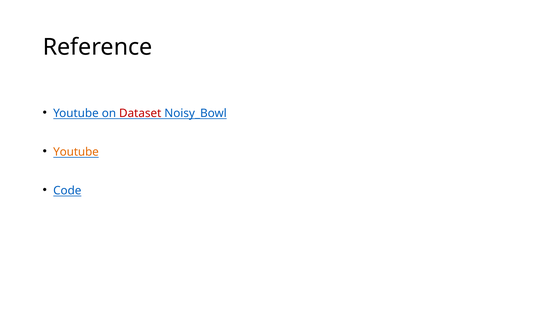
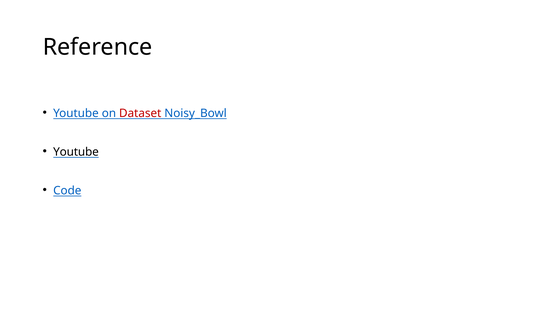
Youtube colour: orange -> black (76, 152)
